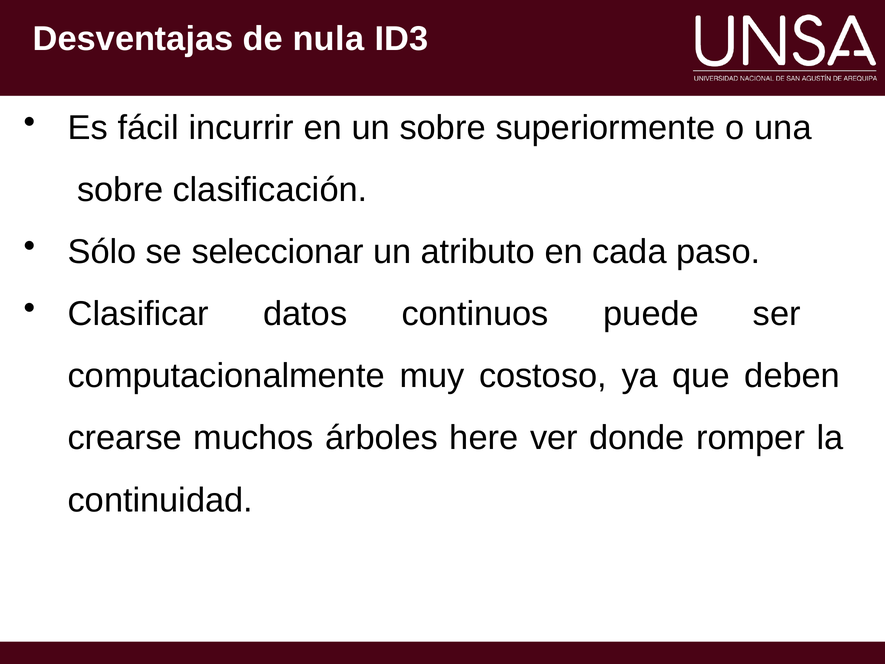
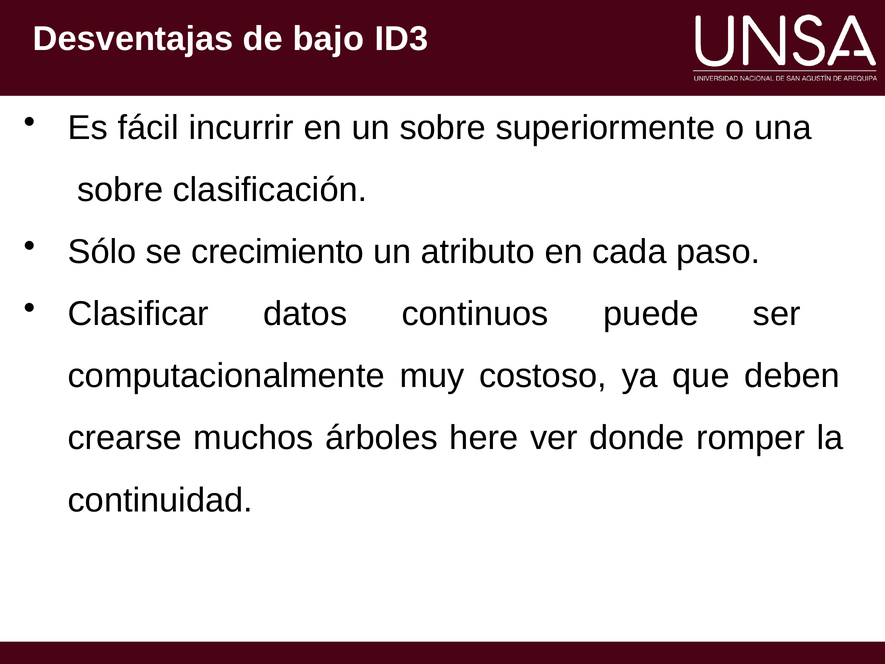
nula: nula -> bajo (328, 39)
seleccionar: seleccionar -> crecimiento (278, 252)
